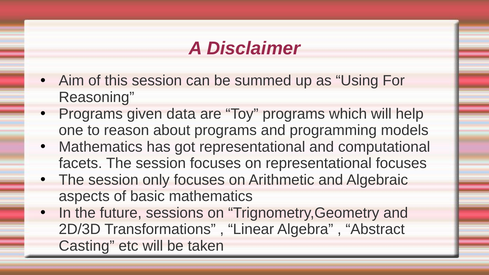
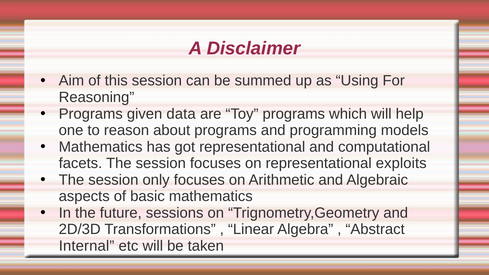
representational focuses: focuses -> exploits (401, 163)
Casting: Casting -> Internal (87, 246)
